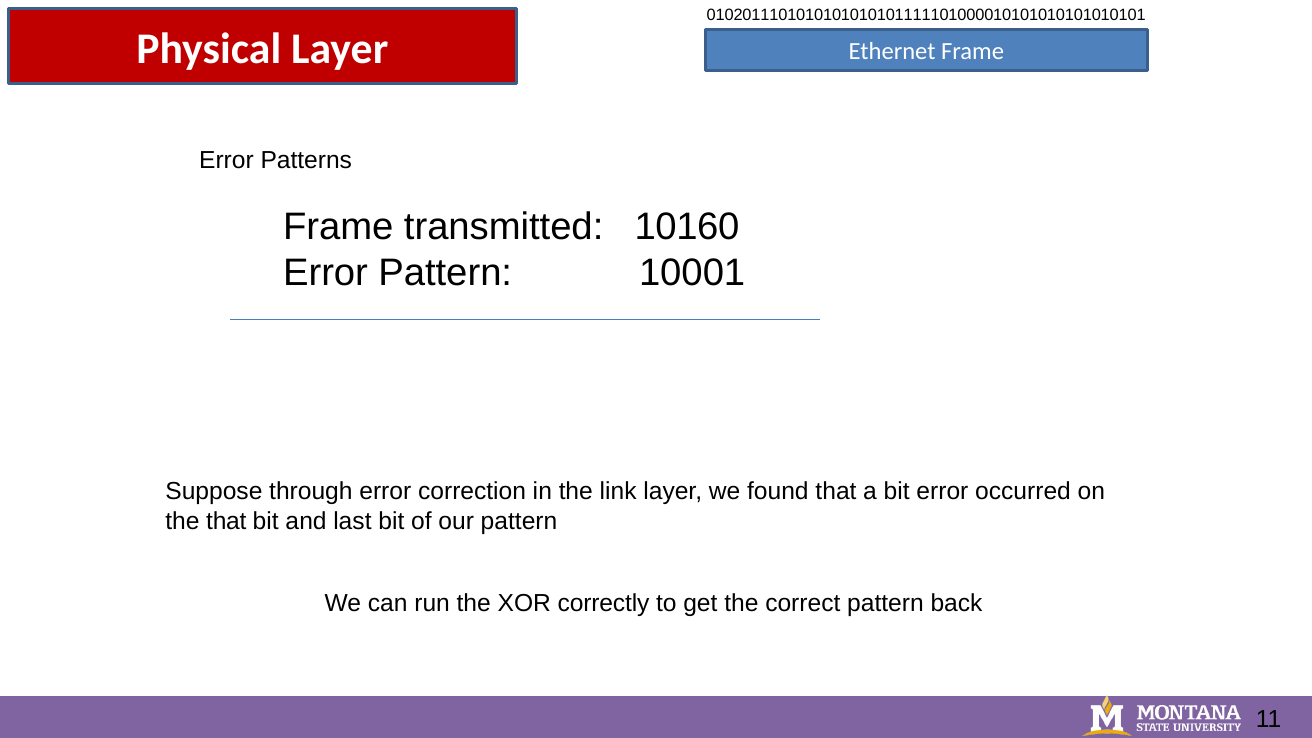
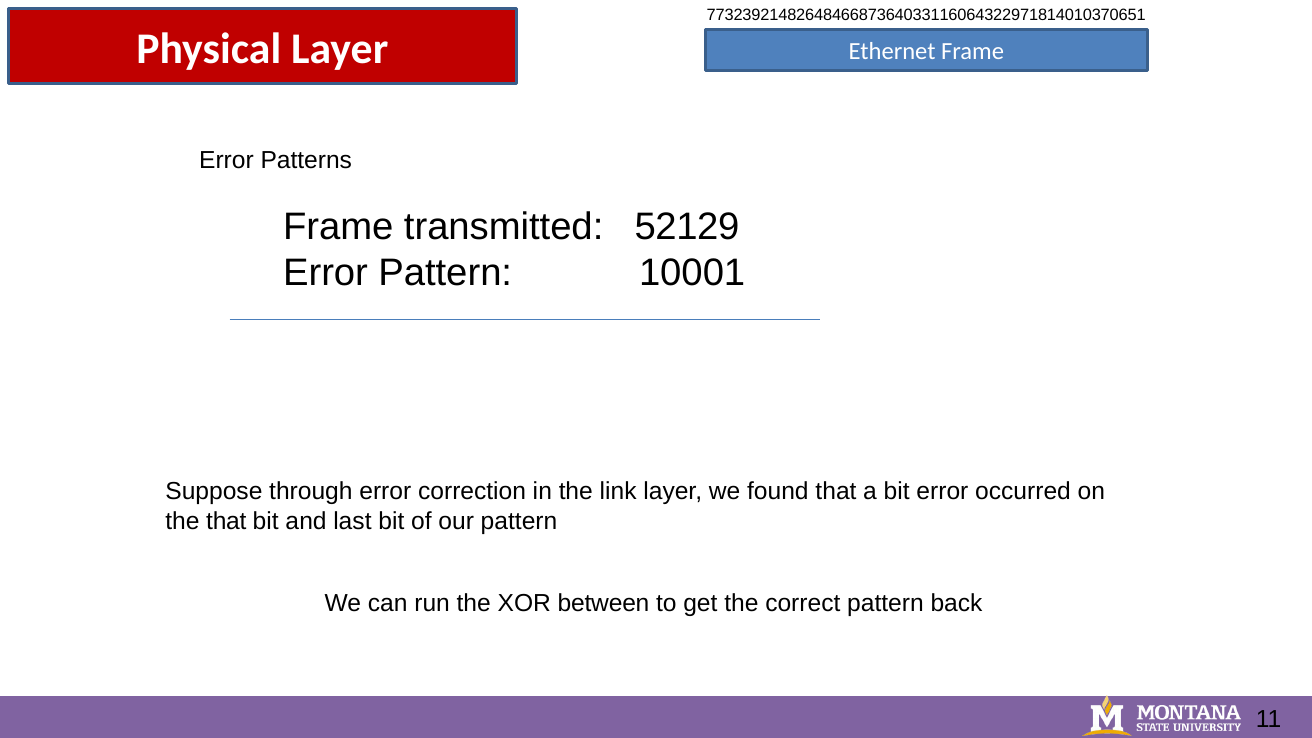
0102011101010101010101111101000010101010101010101: 0102011101010101010101111101000010101010101010101 -> 7732392148264846687364033116064322971814010370651 (926, 16)
10160: 10160 -> 52129 (687, 227)
correctly: correctly -> between (604, 603)
